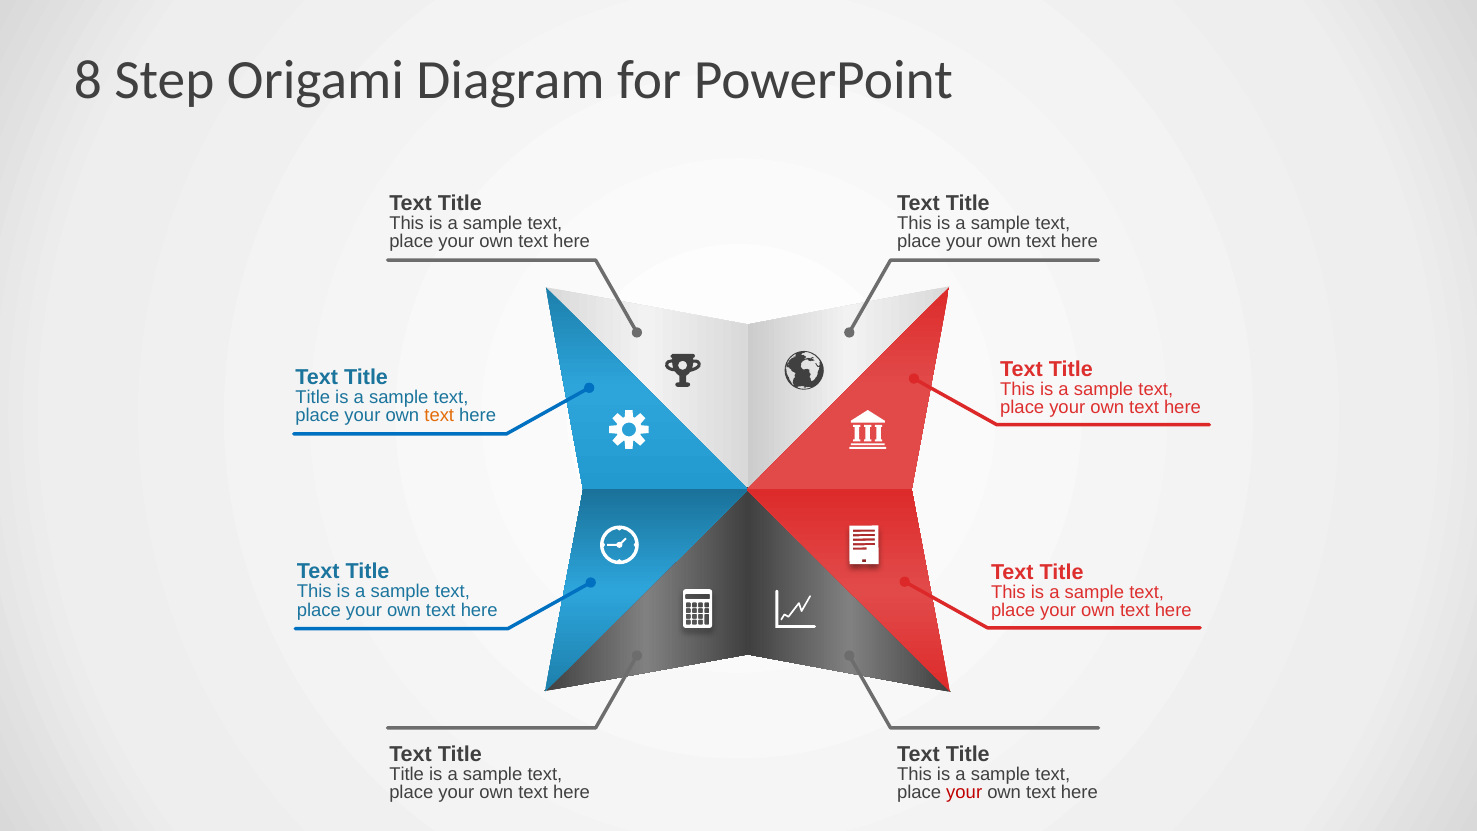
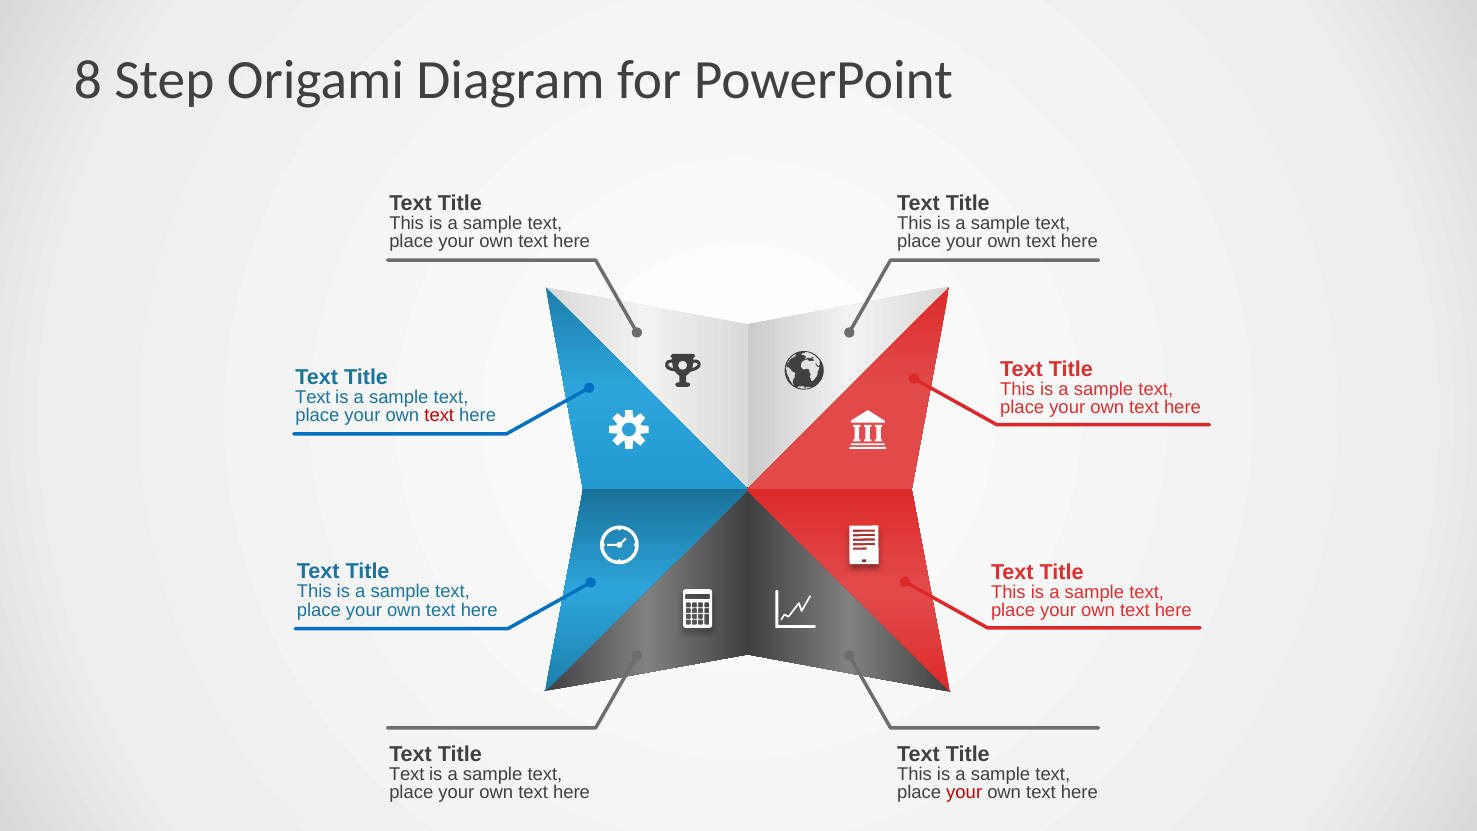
Title: Title -> Text (313, 397)
text colour: orange -> red (439, 415)
Title: Title -> Text (407, 774)
